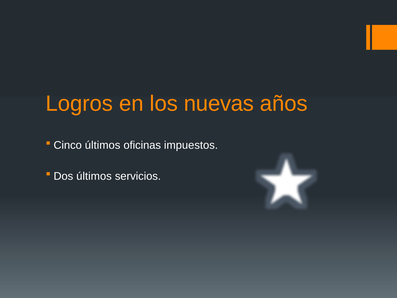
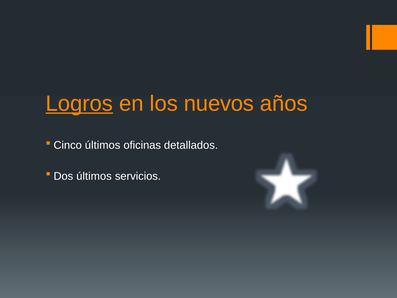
Logros underline: none -> present (79, 103)
nuevas: nuevas -> nuevos (219, 103)
impuestos: impuestos -> detallados (191, 145)
